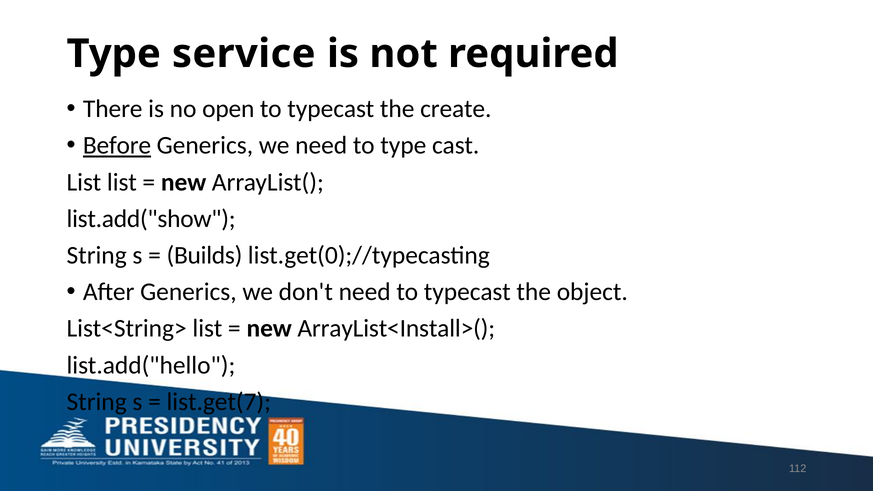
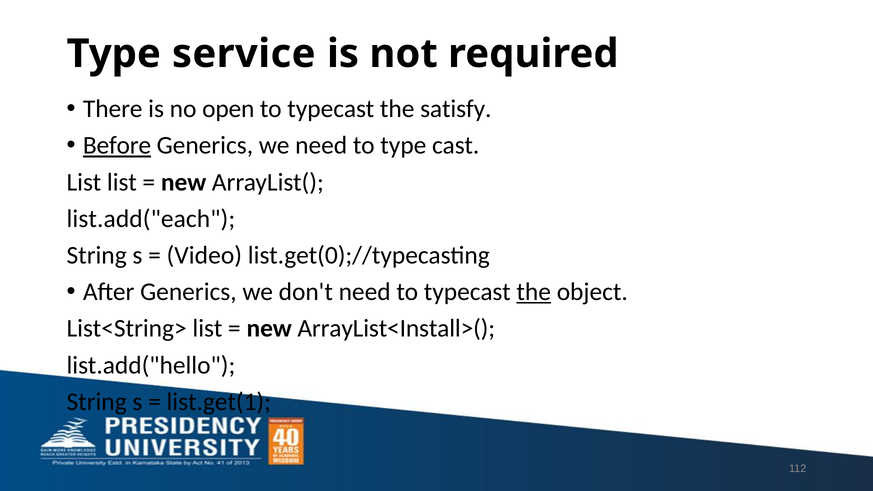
create: create -> satisfy (456, 109)
list.add("show: list.add("show -> list.add("each (151, 219)
Builds: Builds -> Video (204, 255)
the underline: none -> present (534, 292)
list.get(7: list.get(7 -> list.get(1 (219, 402)
